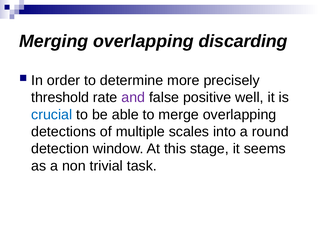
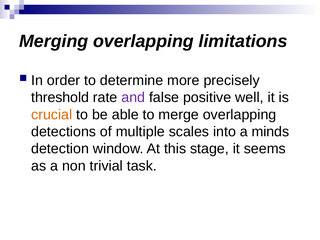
discarding: discarding -> limitations (243, 41)
crucial colour: blue -> orange (52, 115)
round: round -> minds (270, 132)
